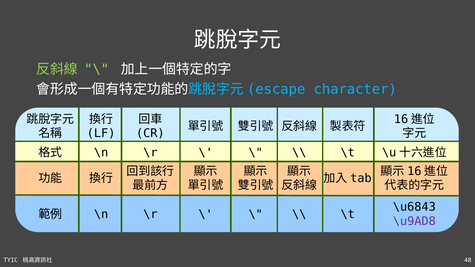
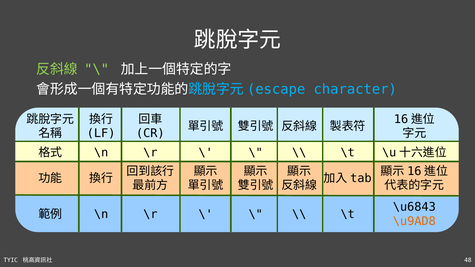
\u9AD8 colour: purple -> orange (414, 221)
